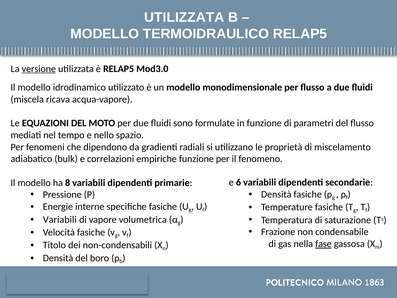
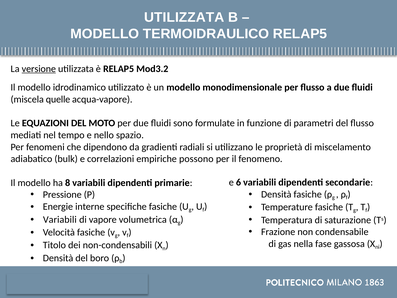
Mod3.0: Mod3.0 -> Mod3.2 (152, 69)
ricava: ricava -> quelle (58, 99)
empiriche funzione: funzione -> possono (196, 159)
fase underline: present -> none (323, 244)
